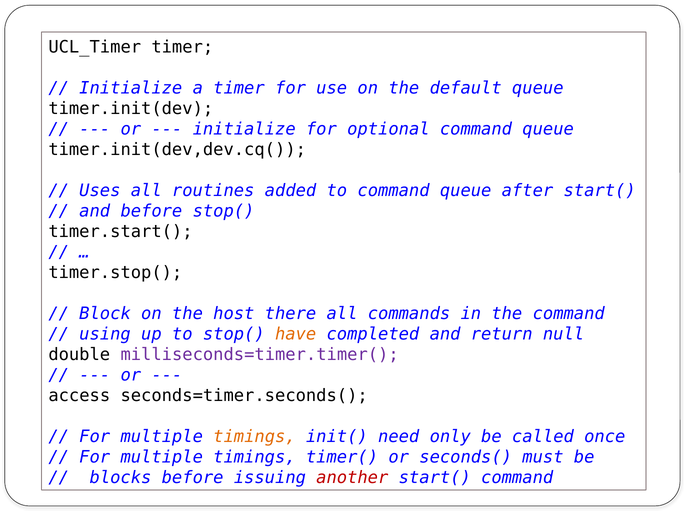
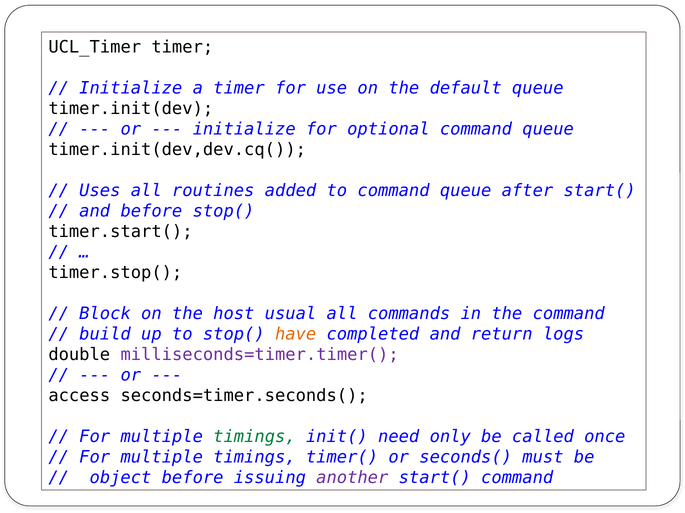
there: there -> usual (290, 314)
using: using -> build (105, 335)
null: null -> logs (564, 335)
timings colour: orange -> green (254, 437)
blocks: blocks -> object (120, 478)
another colour: red -> purple (352, 478)
